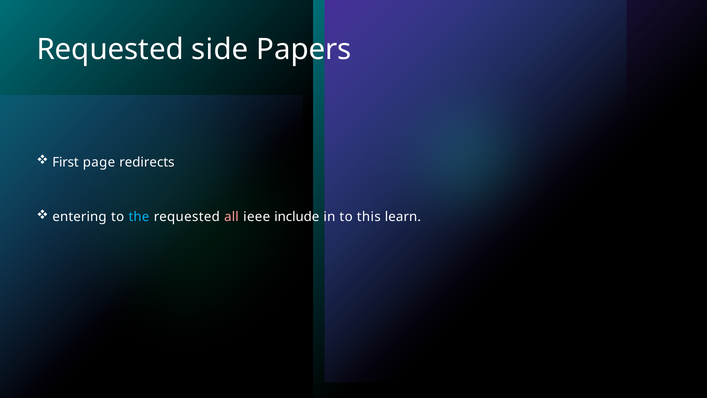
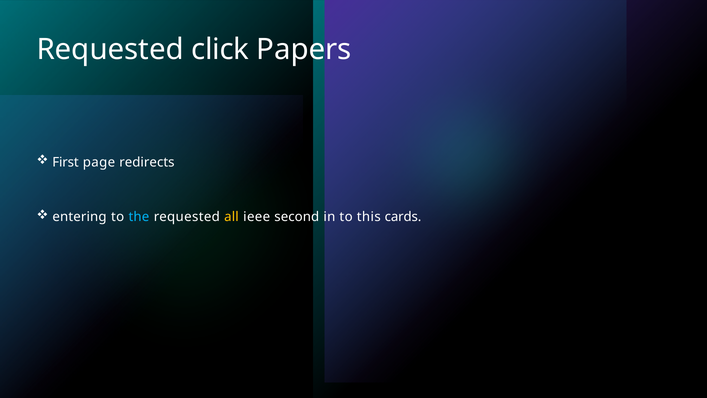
side: side -> click (220, 50)
all colour: pink -> yellow (232, 217)
include: include -> second (297, 217)
learn: learn -> cards (403, 217)
